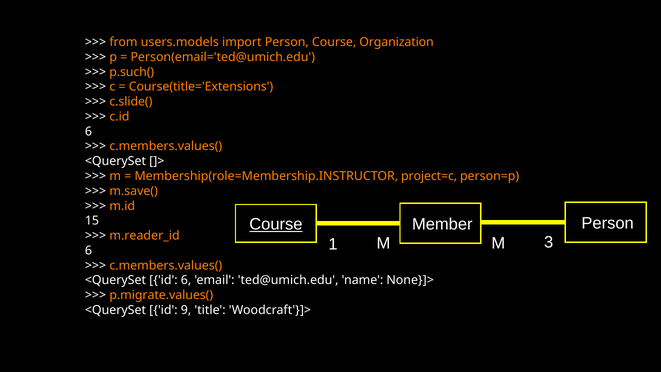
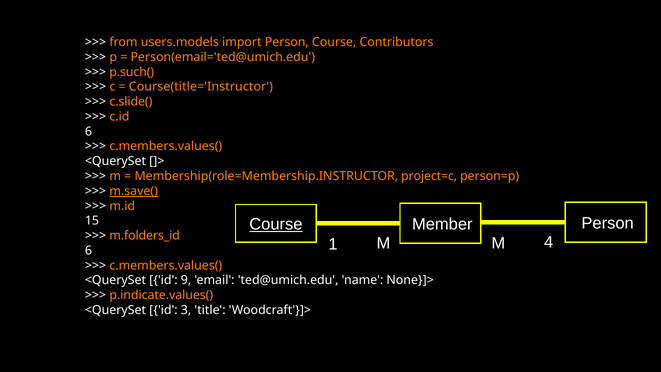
Organization: Organization -> Contributors (396, 42)
Course(title='Extensions: Course(title='Extensions -> Course(title='Instructor (201, 87)
m.save( underline: none -> present (134, 191)
m.reader_id: m.reader_id -> m.folders_id (145, 236)
3: 3 -> 4 (549, 242)
id 6: 6 -> 9 (186, 280)
p.migrate.values(: p.migrate.values( -> p.indicate.values( (161, 295)
9: 9 -> 3 (186, 310)
